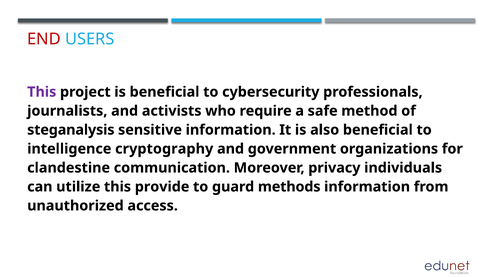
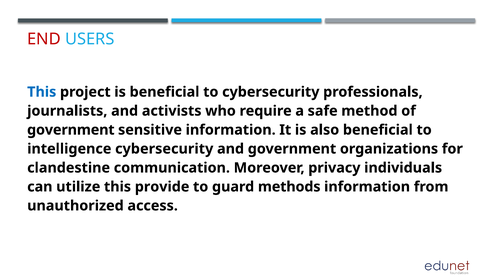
This colour: purple -> blue (42, 92)
steganalysis: steganalysis -> government (71, 130)
intelligence cryptography: cryptography -> cybersecurity (164, 149)
